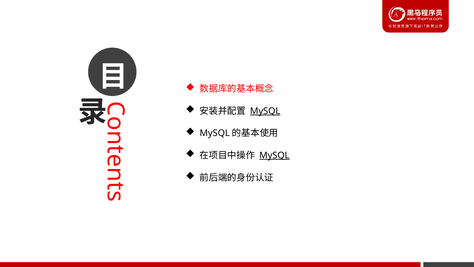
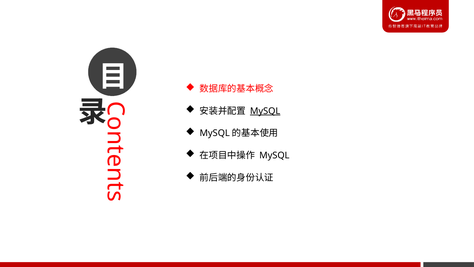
MySQL underline: present -> none (274, 155)
